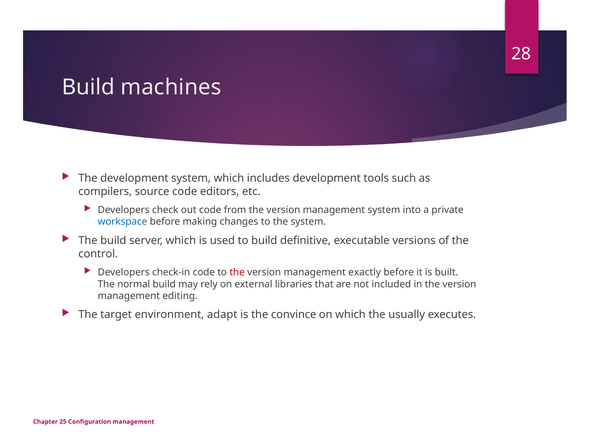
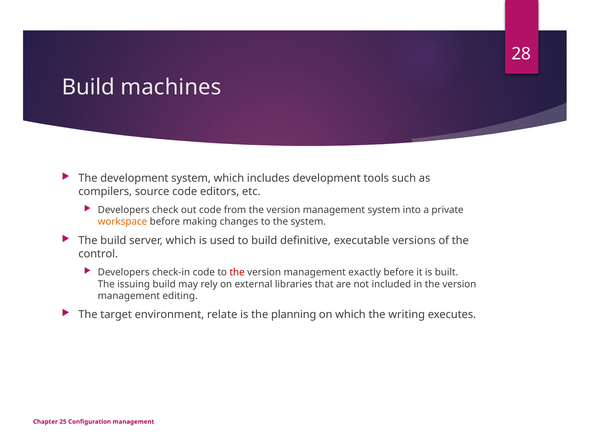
workspace colour: blue -> orange (122, 222)
normal: normal -> issuing (134, 284)
adapt: adapt -> relate (222, 315)
convince: convince -> planning (294, 315)
usually: usually -> writing (407, 315)
